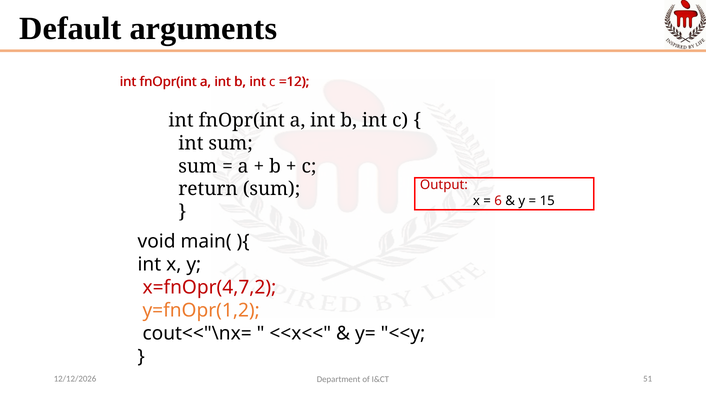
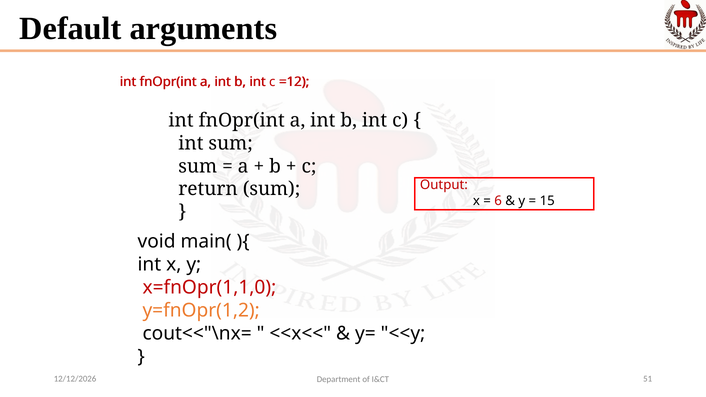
x=fnOpr(4,7,2: x=fnOpr(4,7,2 -> x=fnOpr(1,1,0 (209, 288)
